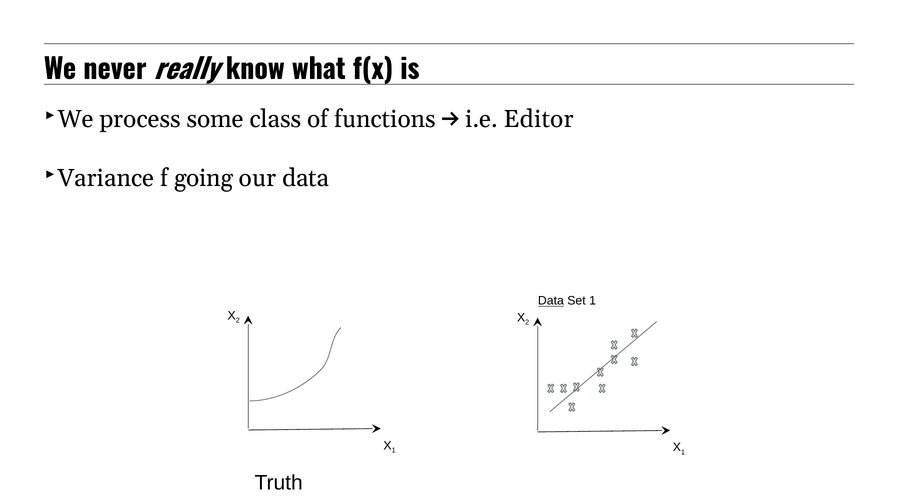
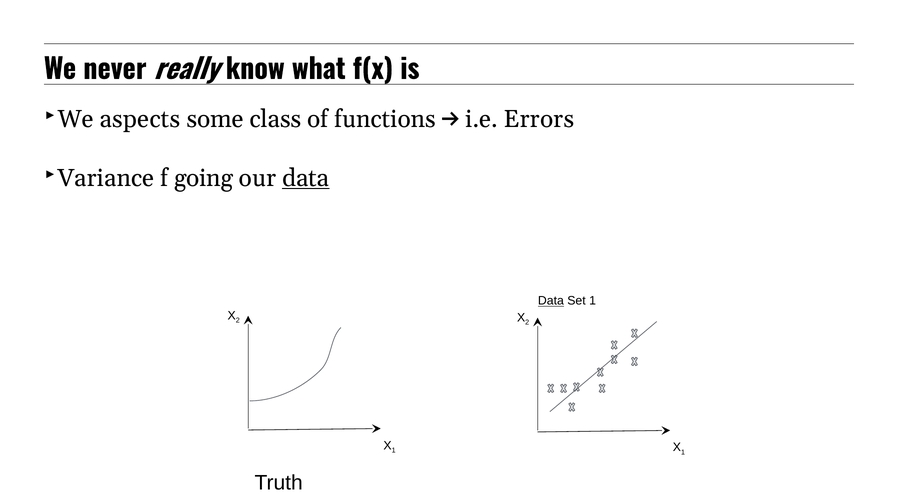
process: process -> aspects (140, 119)
Editor: Editor -> Errors (539, 119)
data underline: none -> present (306, 178)
